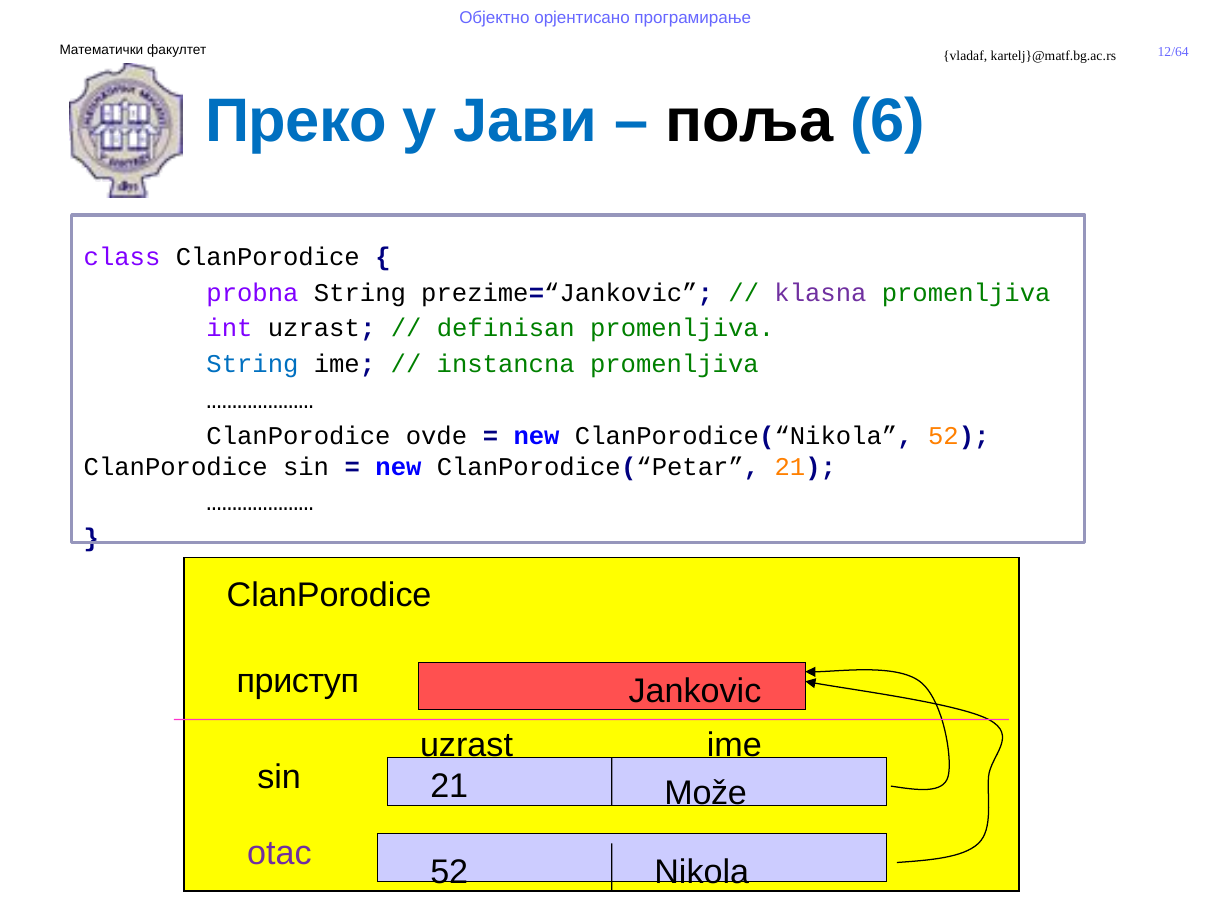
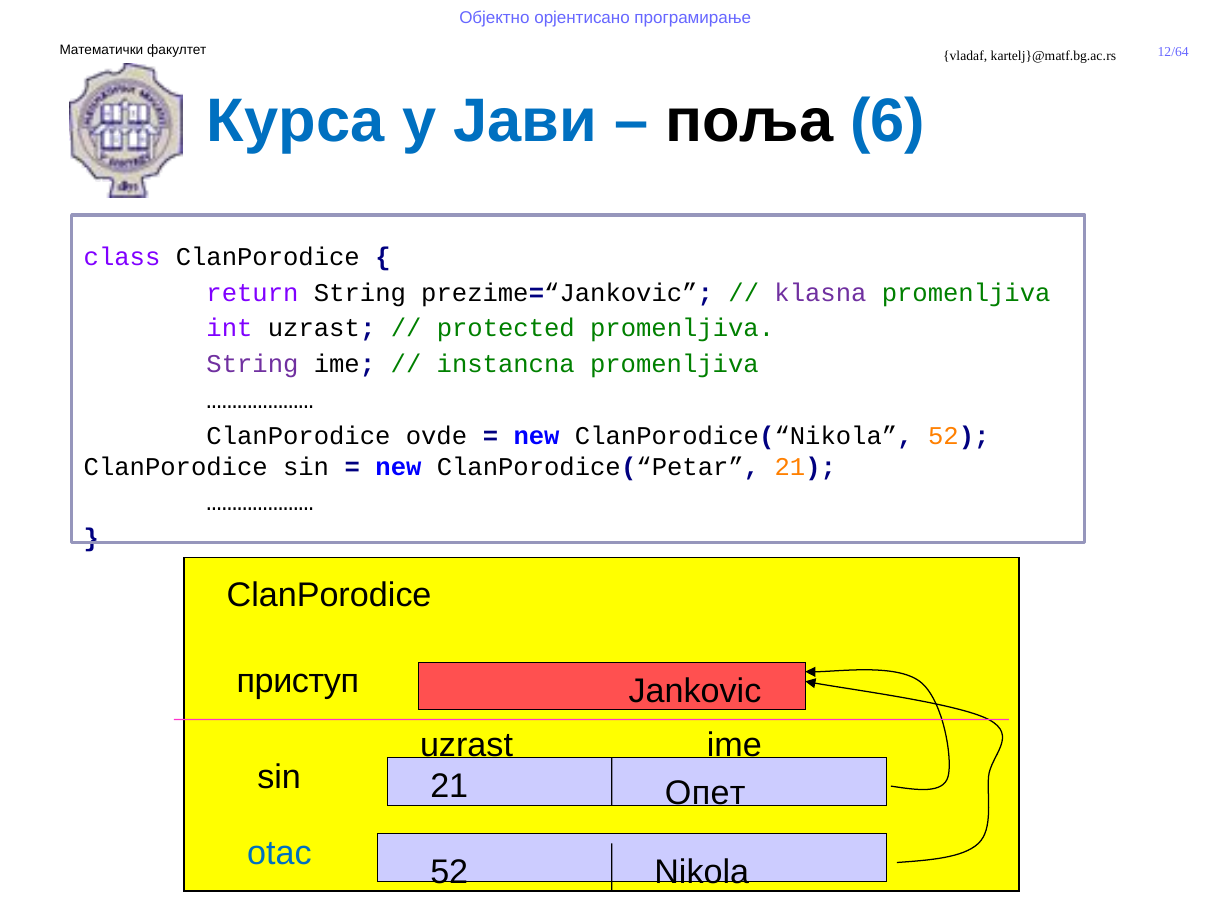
Преко: Преко -> Курса (296, 121)
probna: probna -> return (253, 293)
definisan: definisan -> protected (506, 328)
String colour: blue -> purple (253, 364)
Može: Može -> Опет (705, 793)
otac colour: purple -> blue (279, 853)
